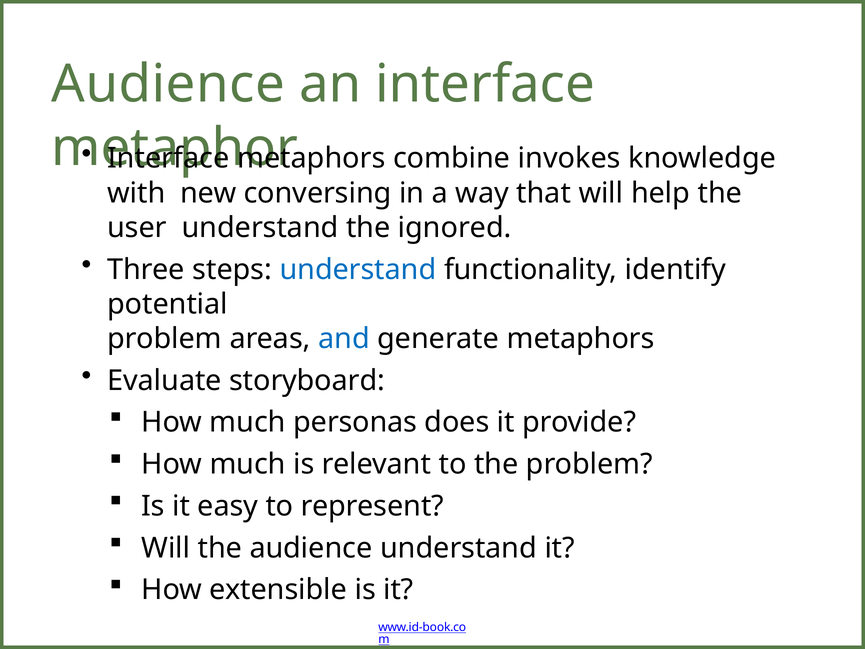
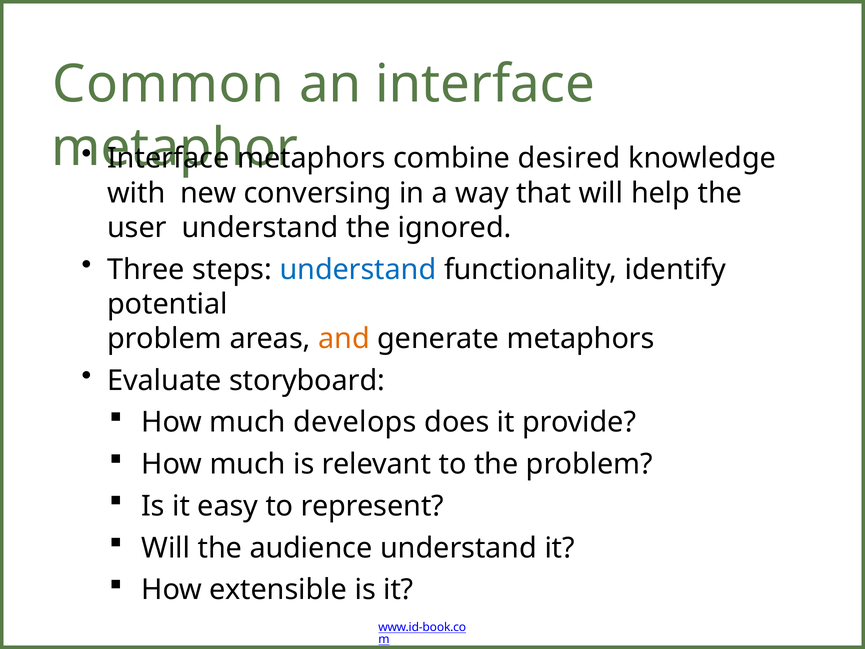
Audience: Audience -> Common (168, 84)
invokes: invokes -> desired (569, 158)
and colour: blue -> orange (344, 339)
personas: personas -> develops (355, 422)
